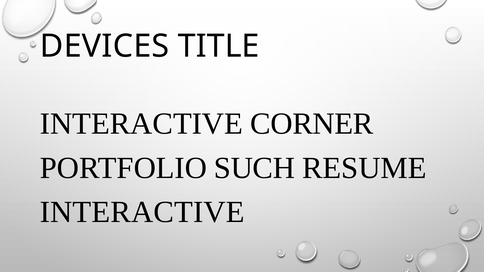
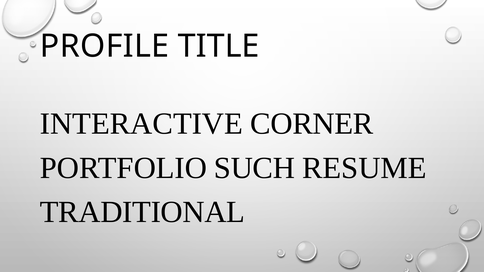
DEVICES: DEVICES -> PROFILE (105, 46)
INTERACTIVE: INTERACTIVE -> TRADITIONAL (142, 212)
